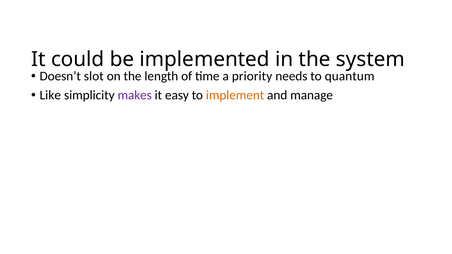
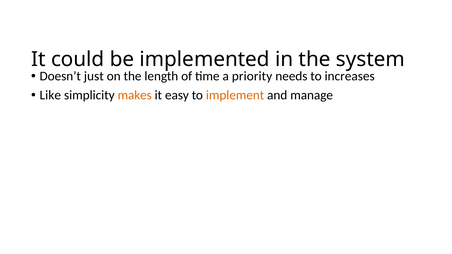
slot: slot -> just (94, 76)
quantum: quantum -> increases (350, 76)
makes colour: purple -> orange (135, 95)
